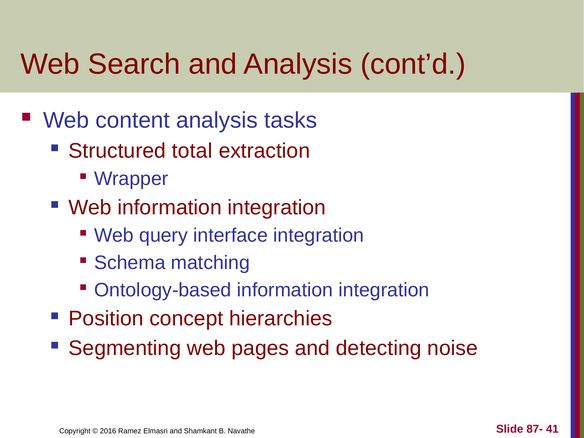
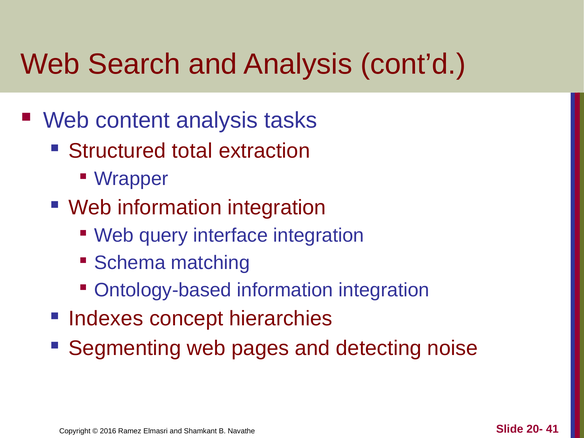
Position: Position -> Indexes (106, 319)
87-: 87- -> 20- (535, 429)
